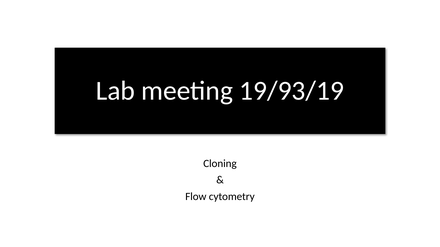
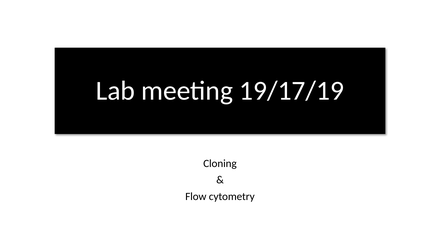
19/93/19: 19/93/19 -> 19/17/19 (292, 91)
